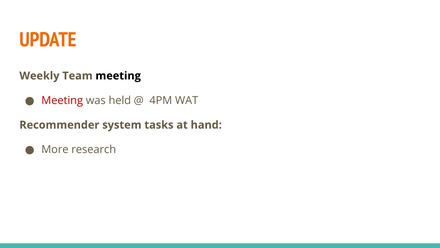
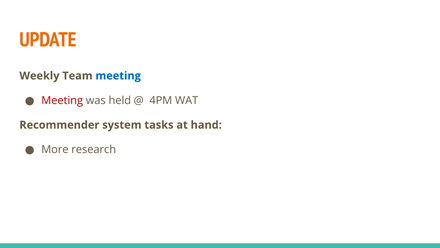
meeting colour: black -> blue (118, 76)
